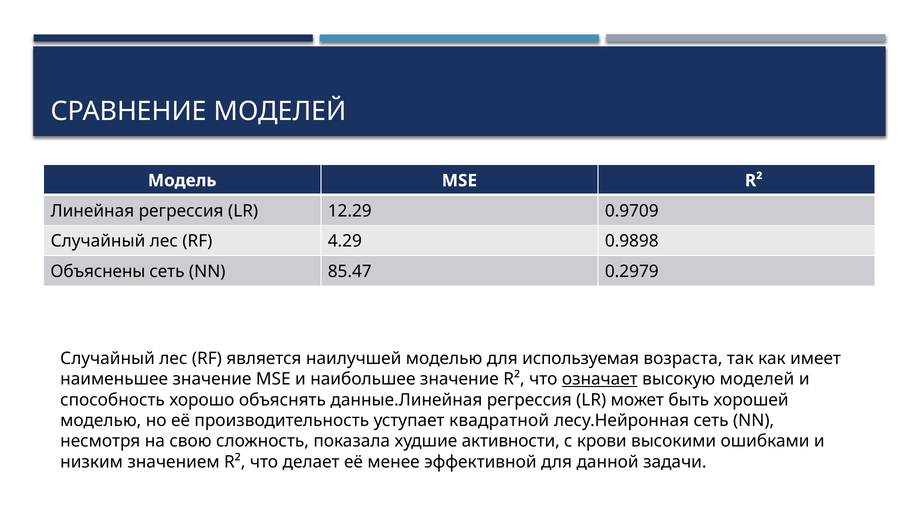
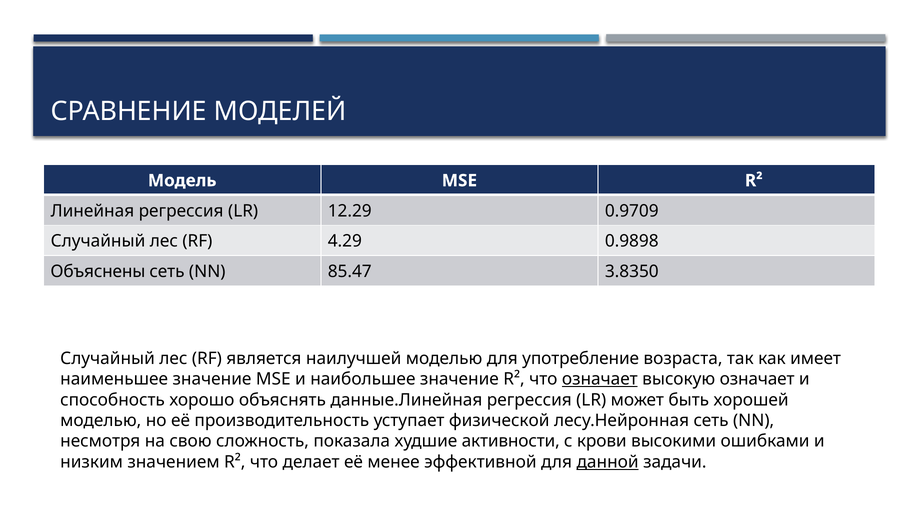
0.2979: 0.2979 -> 3.8350 (632, 272)
используемая: используемая -> употребление (581, 359)
высокую моделей: моделей -> означает (757, 379)
квадратной: квадратной -> физической (499, 421)
данной underline: none -> present (608, 462)
